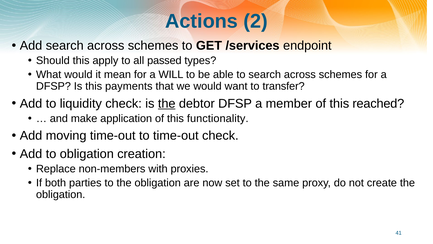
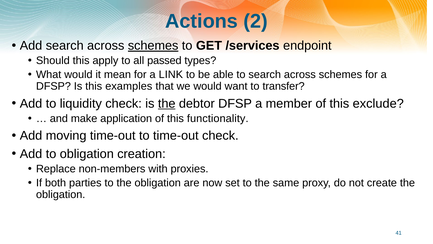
schemes underline: none -> present (153, 46)
WILL: WILL -> LINK (171, 75)
payments: payments -> examples (129, 86)
reached: reached -> exclude (378, 103)
